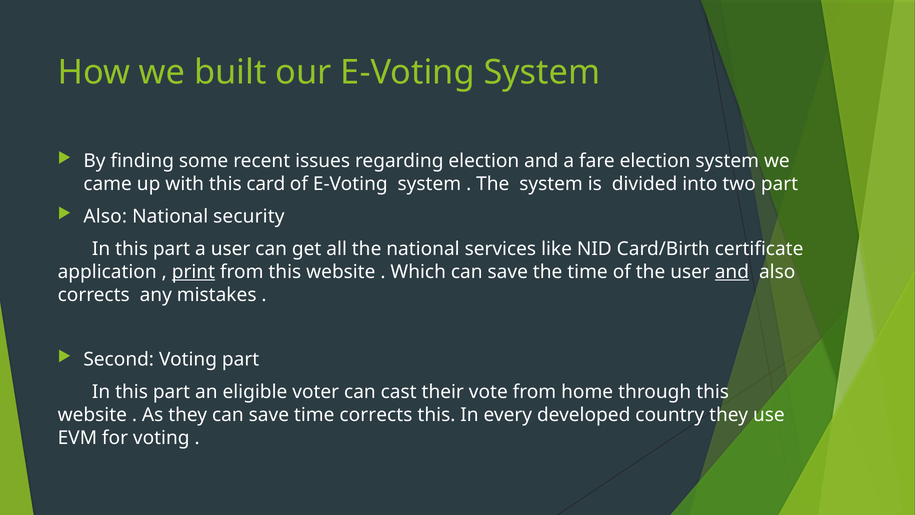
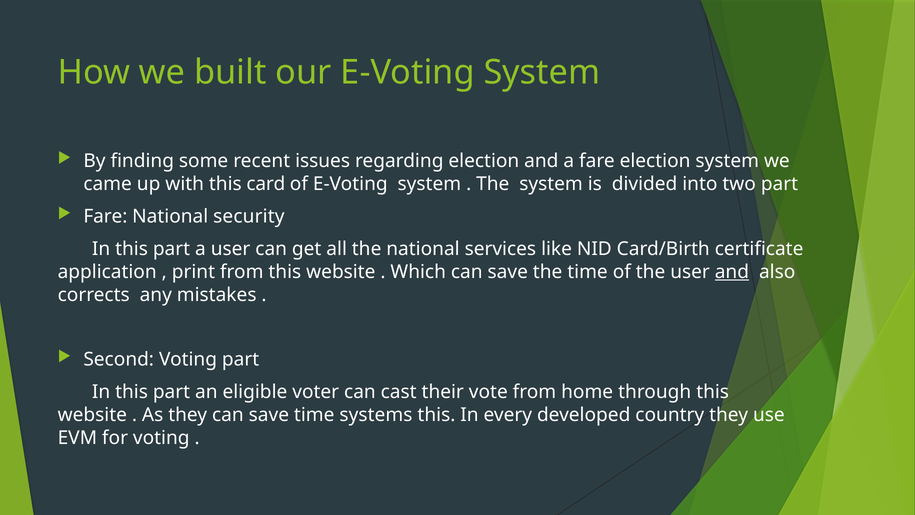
Also: Also -> Fare (105, 216)
print underline: present -> none (193, 272)
time corrects: corrects -> systems (376, 415)
